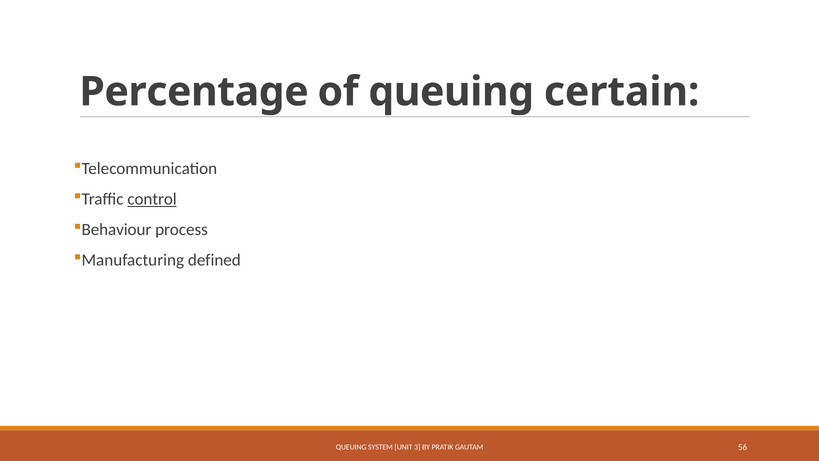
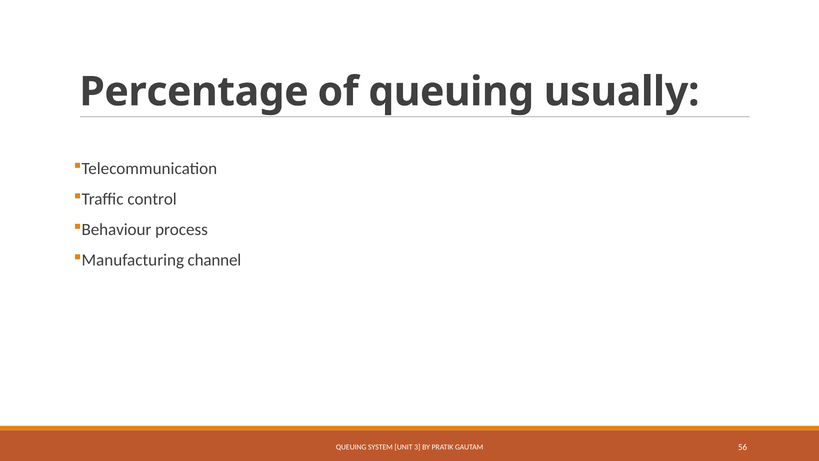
certain: certain -> usually (622, 92)
control underline: present -> none (152, 199)
defined: defined -> channel (214, 260)
